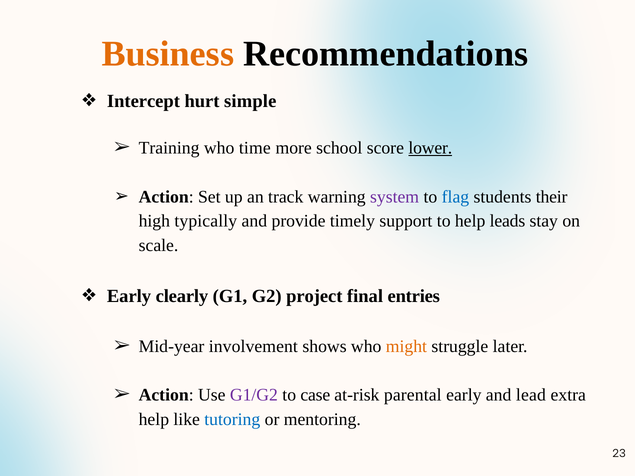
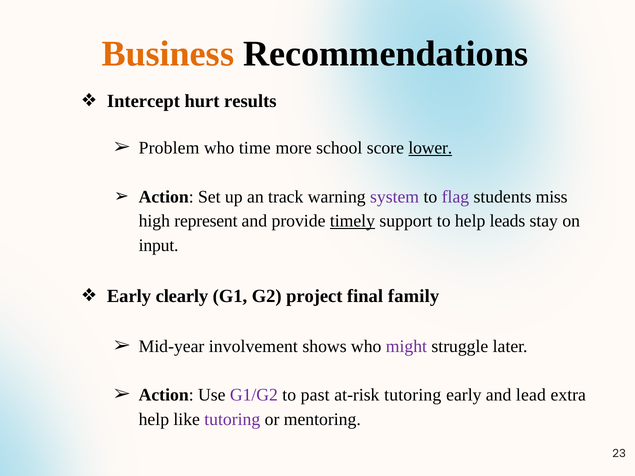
simple: simple -> results (250, 101)
Training: Training -> Problem (169, 148)
flag colour: blue -> purple (455, 197)
their: their -> miss (552, 197)
typically: typically -> represent (206, 221)
timely underline: none -> present (352, 221)
scale: scale -> input (159, 246)
entries: entries -> family (414, 296)
might colour: orange -> purple (406, 347)
case: case -> past (315, 395)
at-risk parental: parental -> tutoring (413, 395)
tutoring colour: blue -> purple (232, 420)
